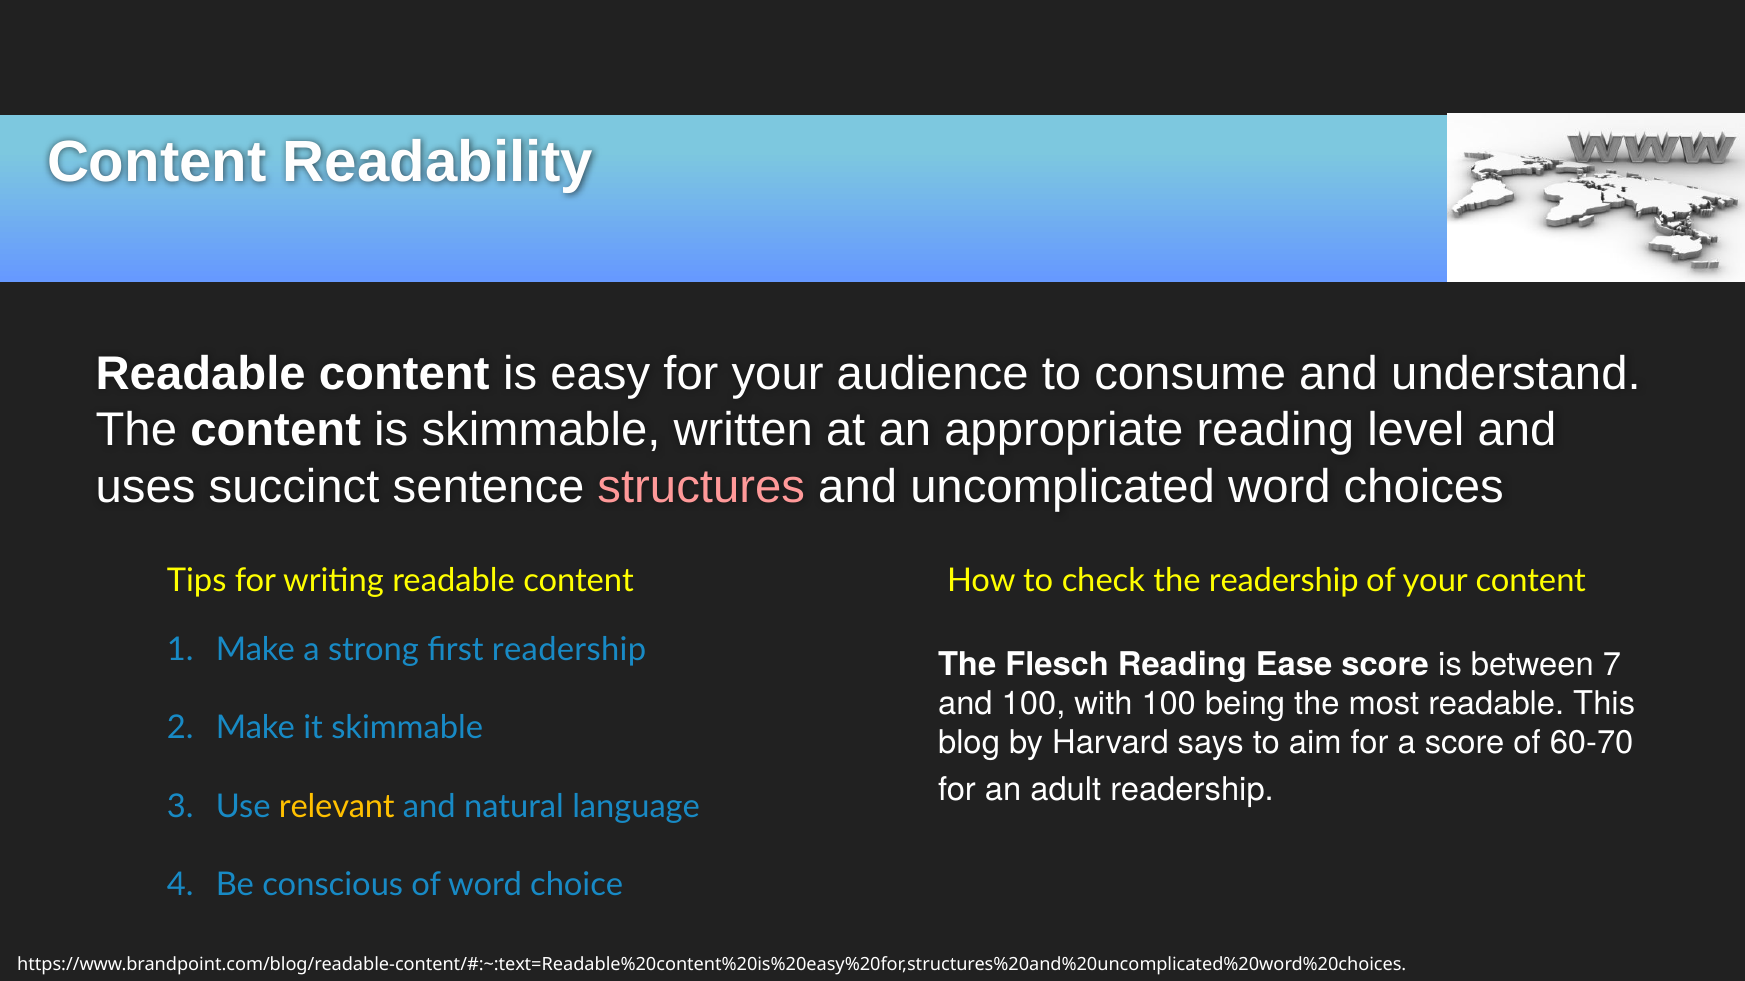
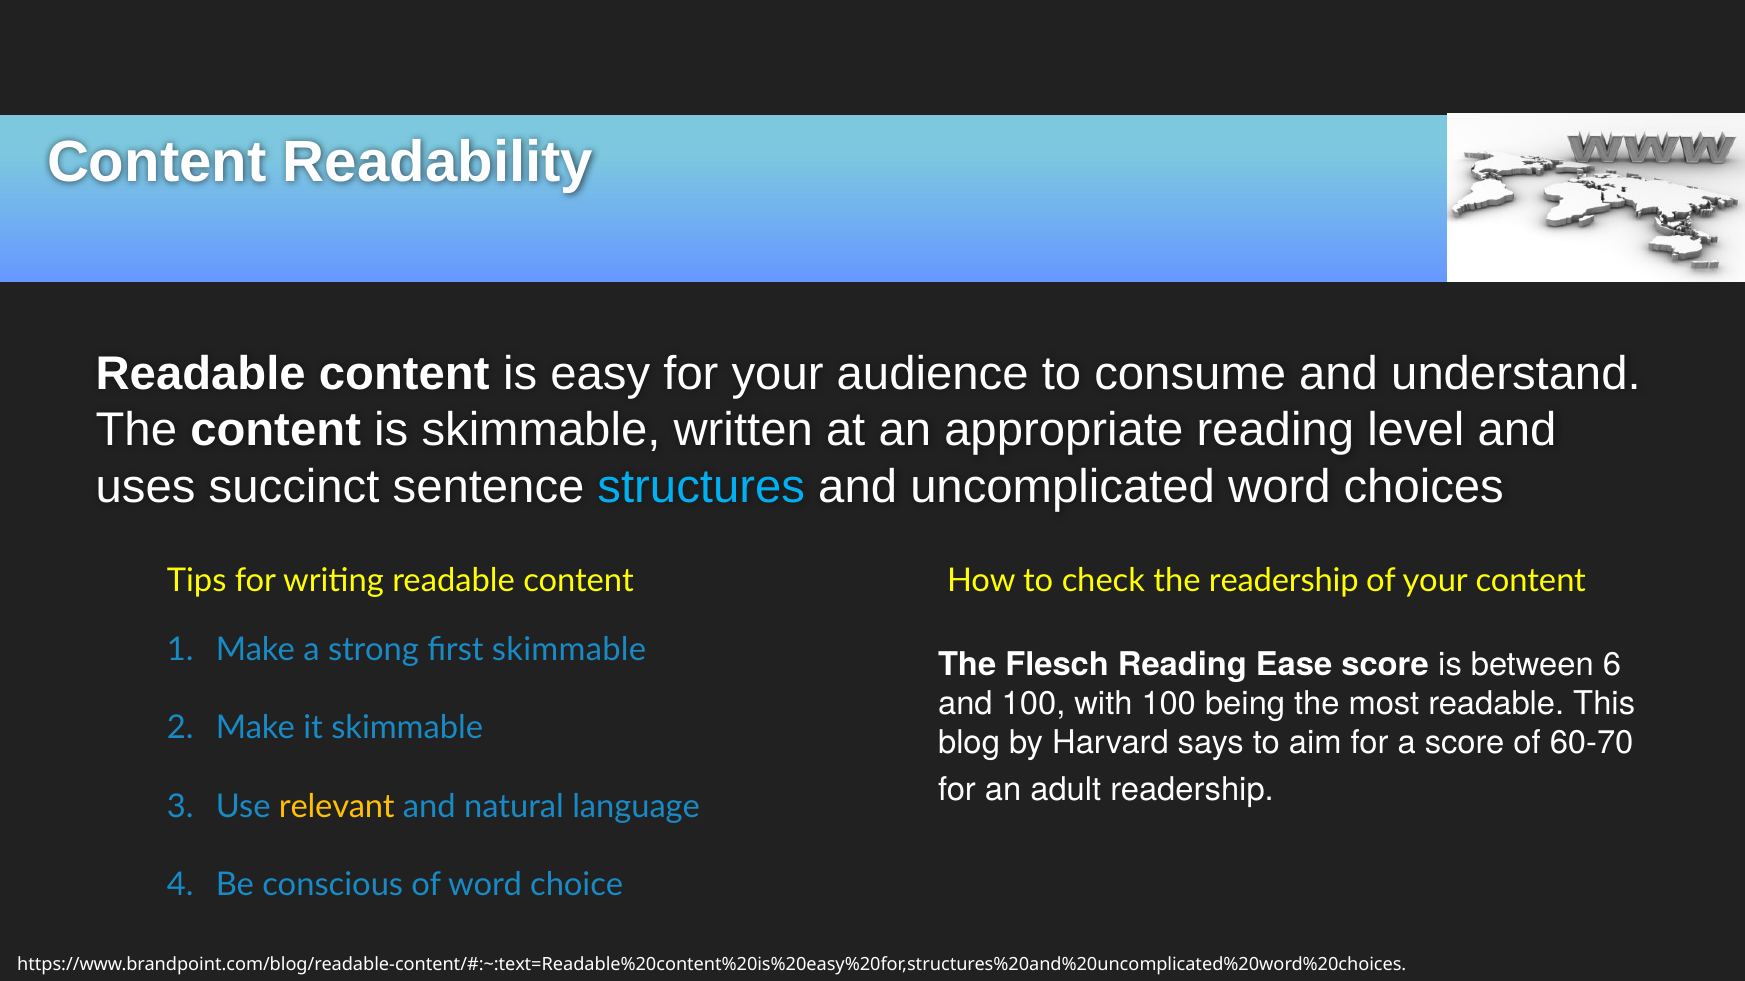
structures colour: pink -> light blue (701, 487)
first readership: readership -> skimmable (569, 650)
7: 7 -> 6 (1612, 665)
